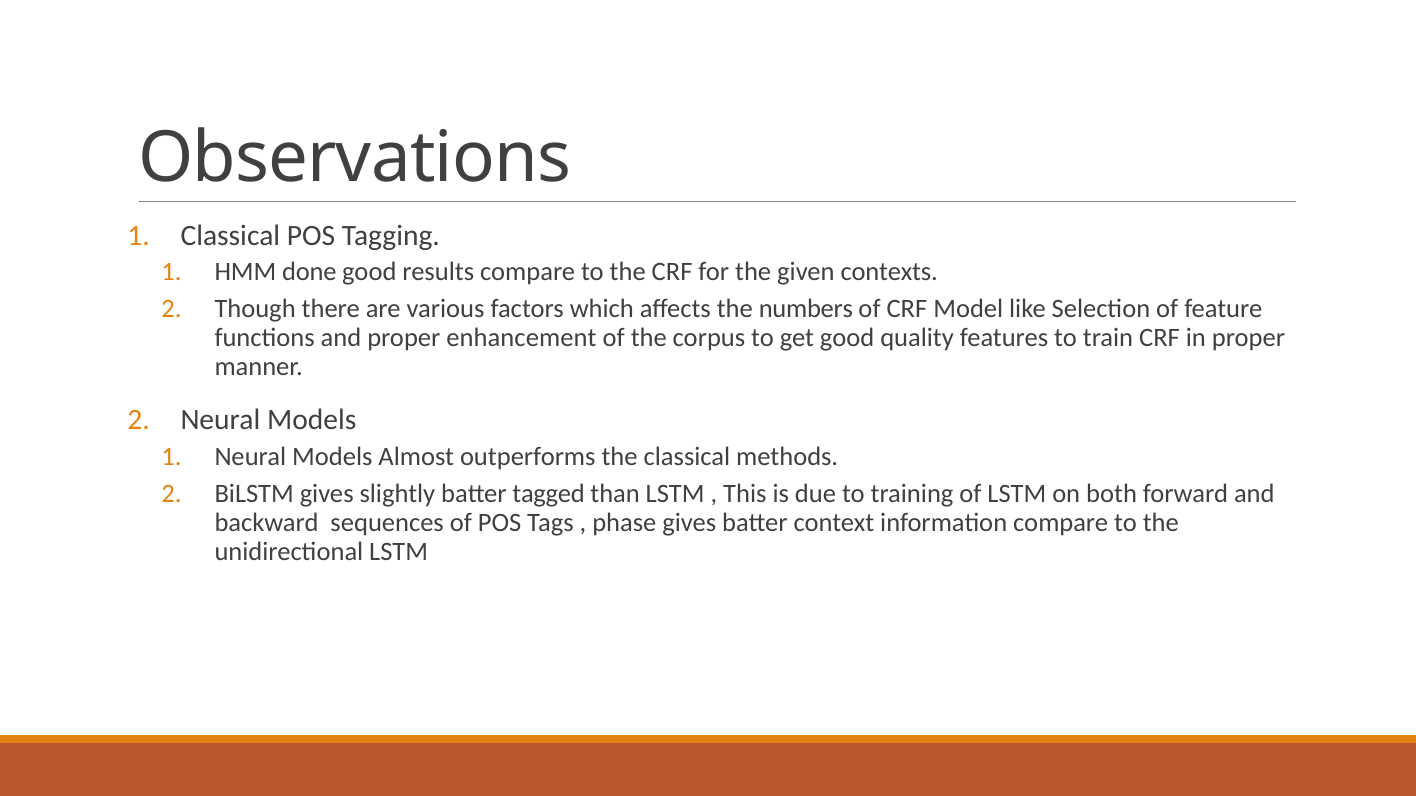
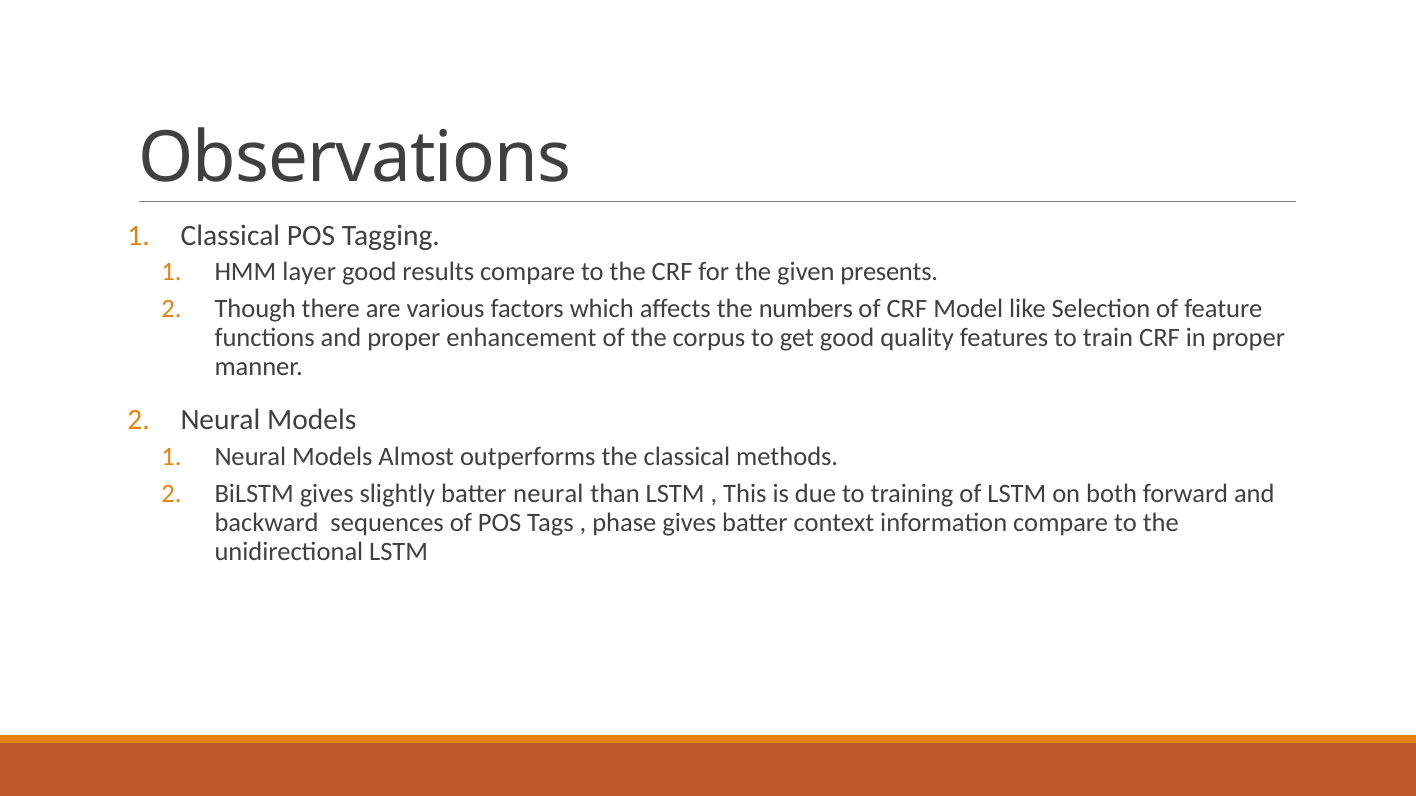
done: done -> layer (309, 272)
contexts: contexts -> presents (889, 272)
batter tagged: tagged -> neural (548, 494)
